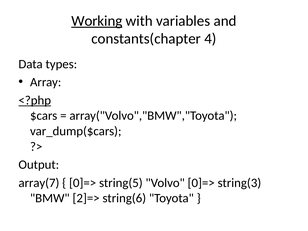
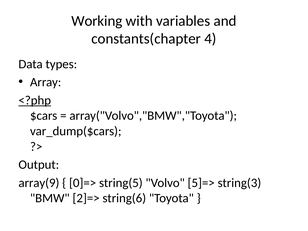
Working underline: present -> none (97, 21)
array(7: array(7 -> array(9 (39, 183)
Volvo 0]=>: 0]=> -> 5]=> (201, 183)
